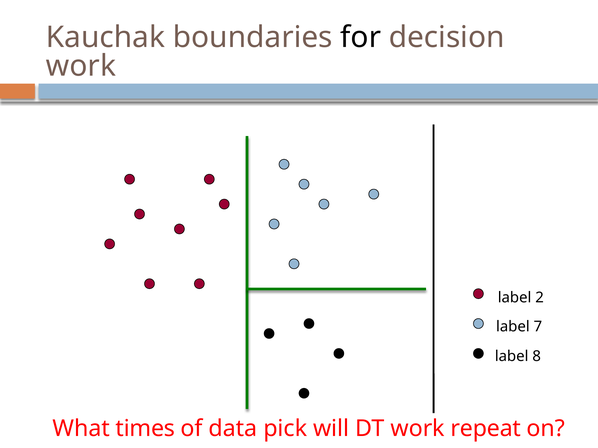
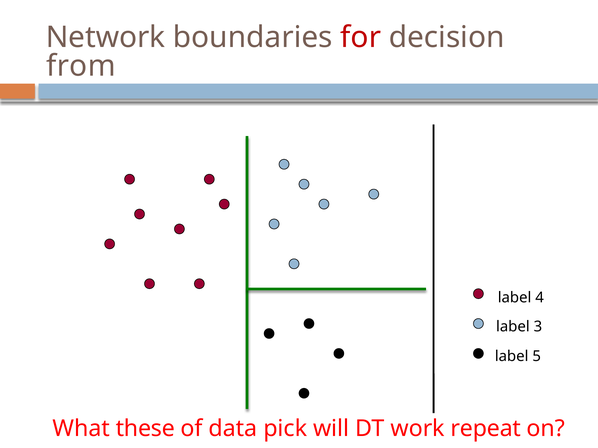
Kauchak: Kauchak -> Network (105, 37)
for colour: black -> red (361, 37)
work: work -> from (81, 66)
2: 2 -> 4 (540, 298)
7: 7 -> 3 (538, 327)
8: 8 -> 5 (537, 357)
times: times -> these (145, 429)
